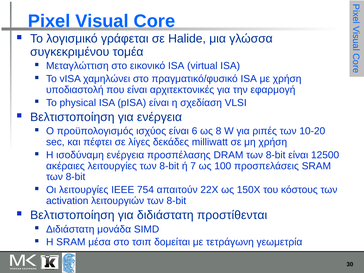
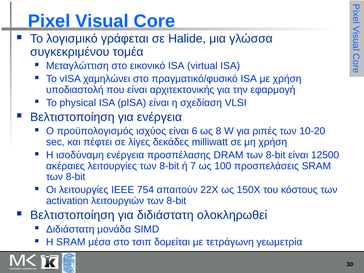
αρχιτεκτονικές: αρχιτεκτονικές -> αρχιτεκτονικής (182, 90)
προστίθενται: προστίθενται -> ολοκληρωθεί (232, 215)
